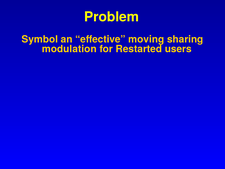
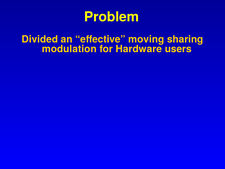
Symbol: Symbol -> Divided (40, 39)
Restarted: Restarted -> Hardware (139, 49)
